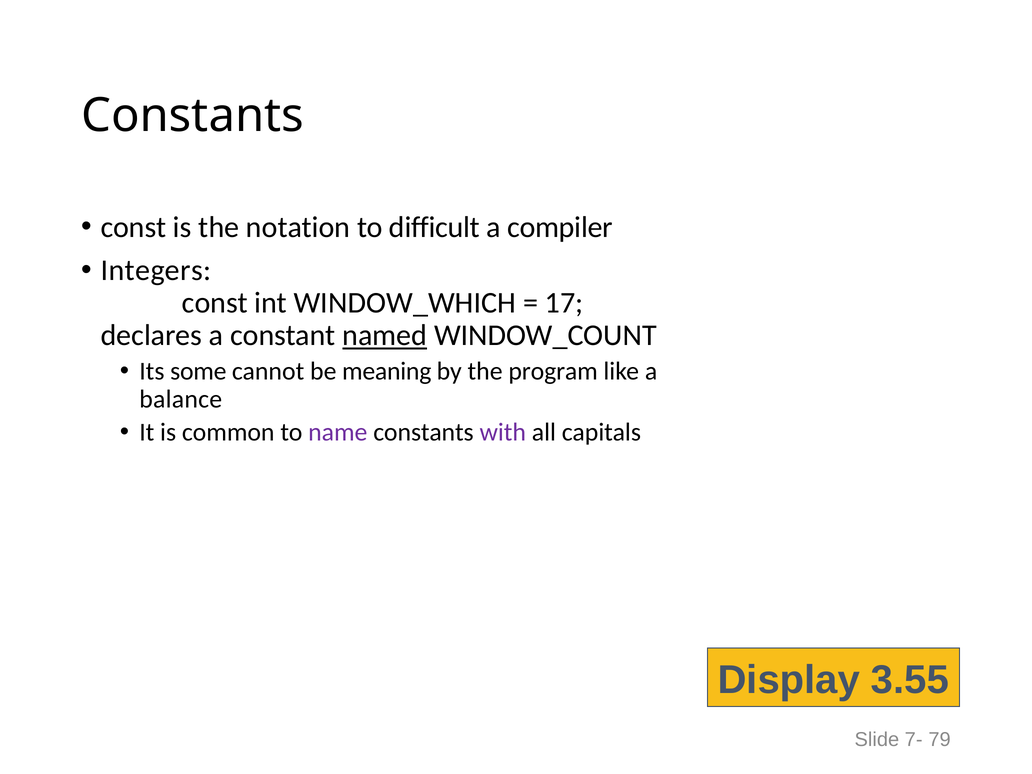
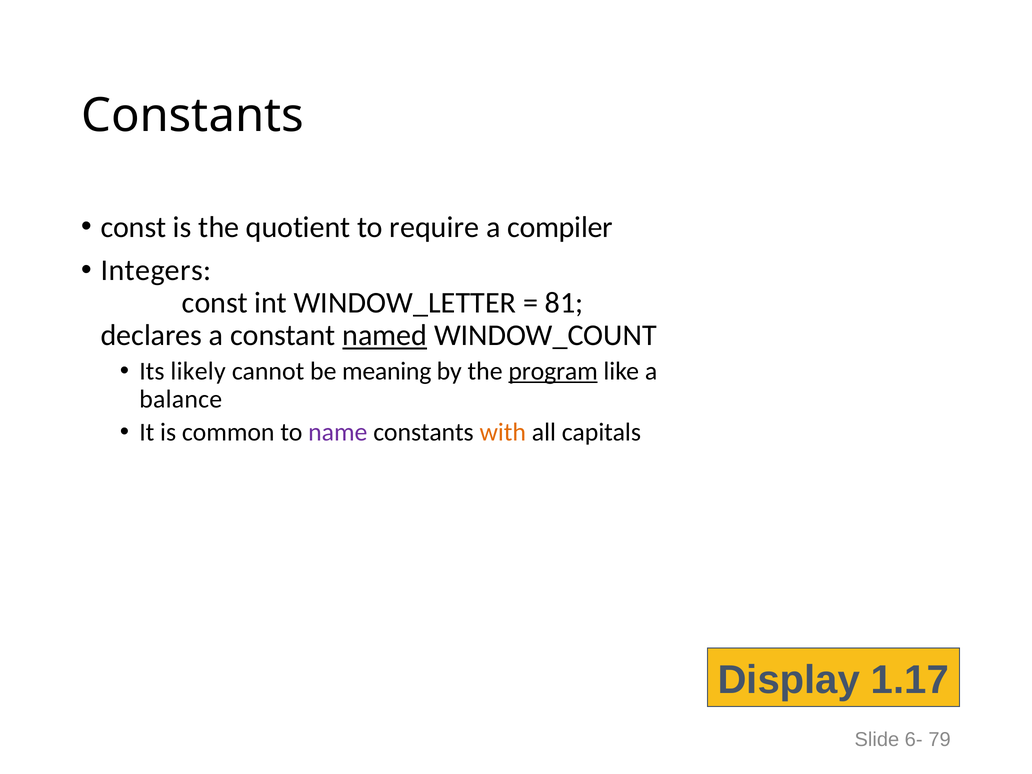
notation: notation -> quotient (298, 227)
difficult: difficult -> require (434, 227)
WINDOW_WHICH: WINDOW_WHICH -> WINDOW_LETTER (405, 303)
17: 17 -> 81 (564, 303)
some: some -> likely (198, 371)
program underline: none -> present (553, 371)
with colour: purple -> orange (503, 432)
3.55: 3.55 -> 1.17 (910, 680)
7-: 7- -> 6- (914, 739)
